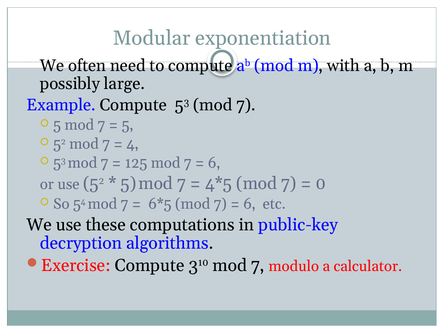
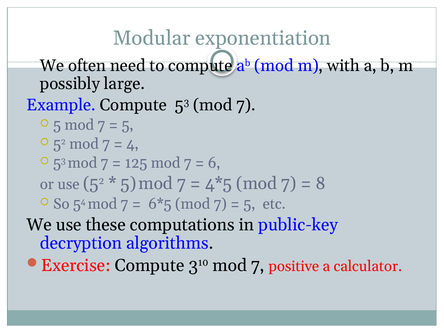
0: 0 -> 8 (321, 184)
6: 6 -> 5 (249, 204)
modulo: modulo -> positive (294, 266)
